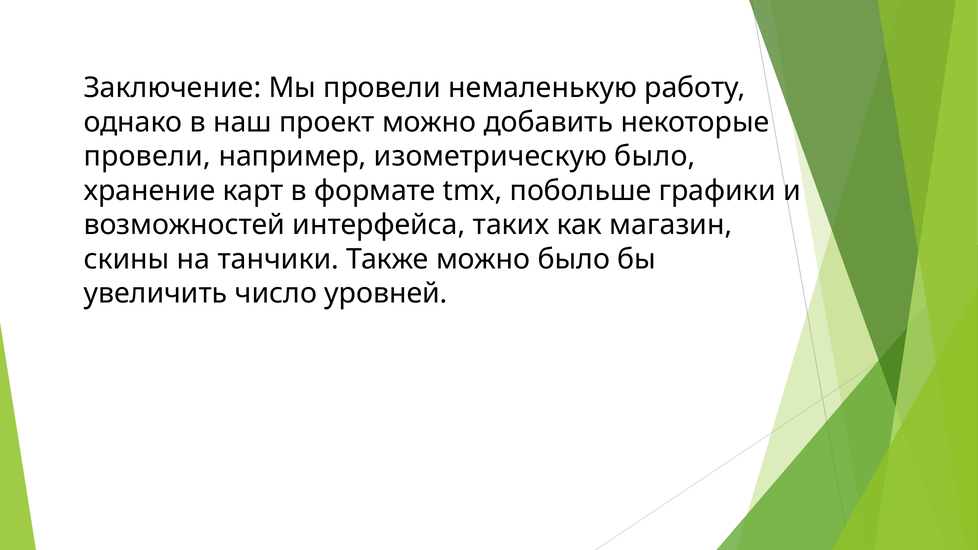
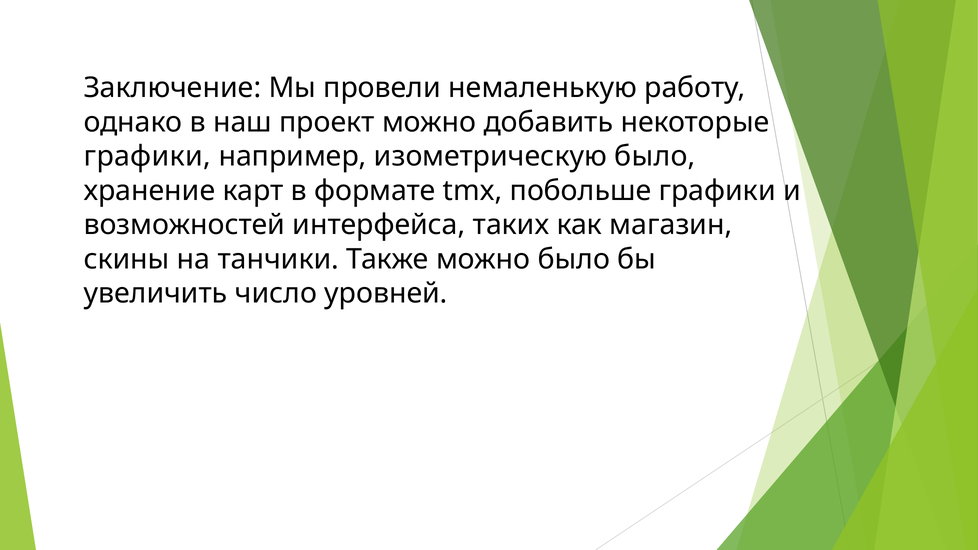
провели: провели -> графики (147, 156)
